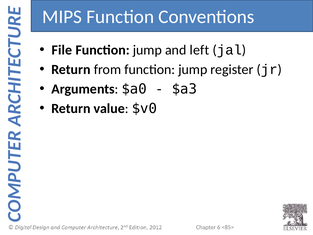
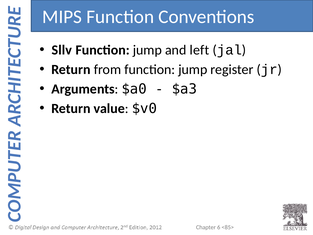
File: File -> Sllv (62, 50)
